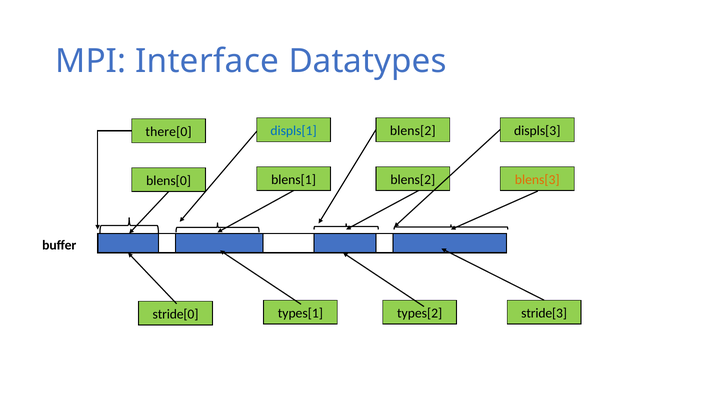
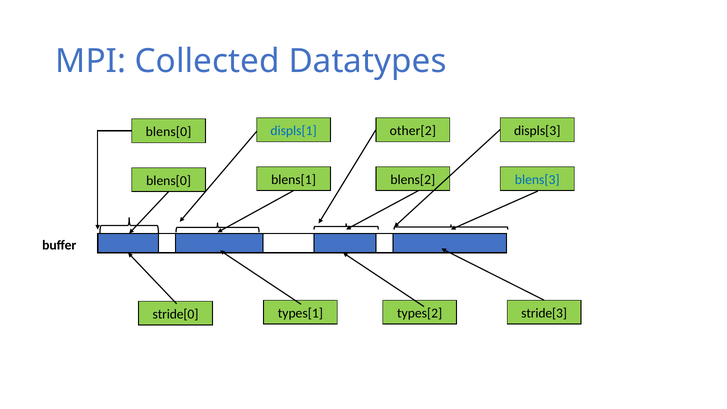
Interface: Interface -> Collected (207, 61)
blens[2: blens[2 -> other[2 (413, 131)
there[0: there[0 -> blens[0 (169, 132)
blens[3 colour: orange -> blue (537, 180)
